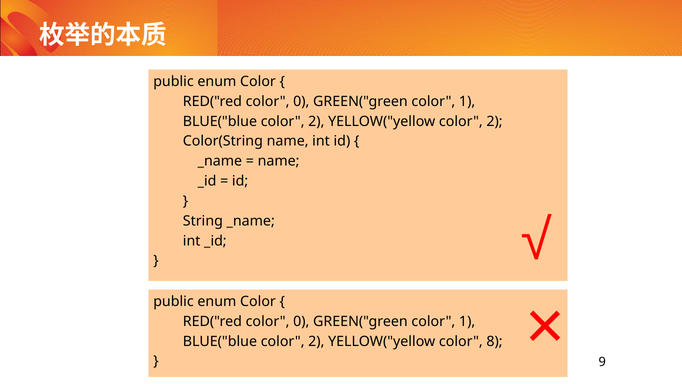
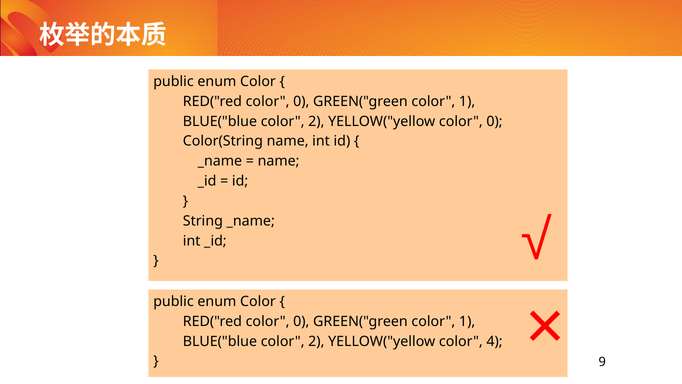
YELLOW("yellow color 2: 2 -> 0 (495, 121)
8: 8 -> 4 (495, 341)
